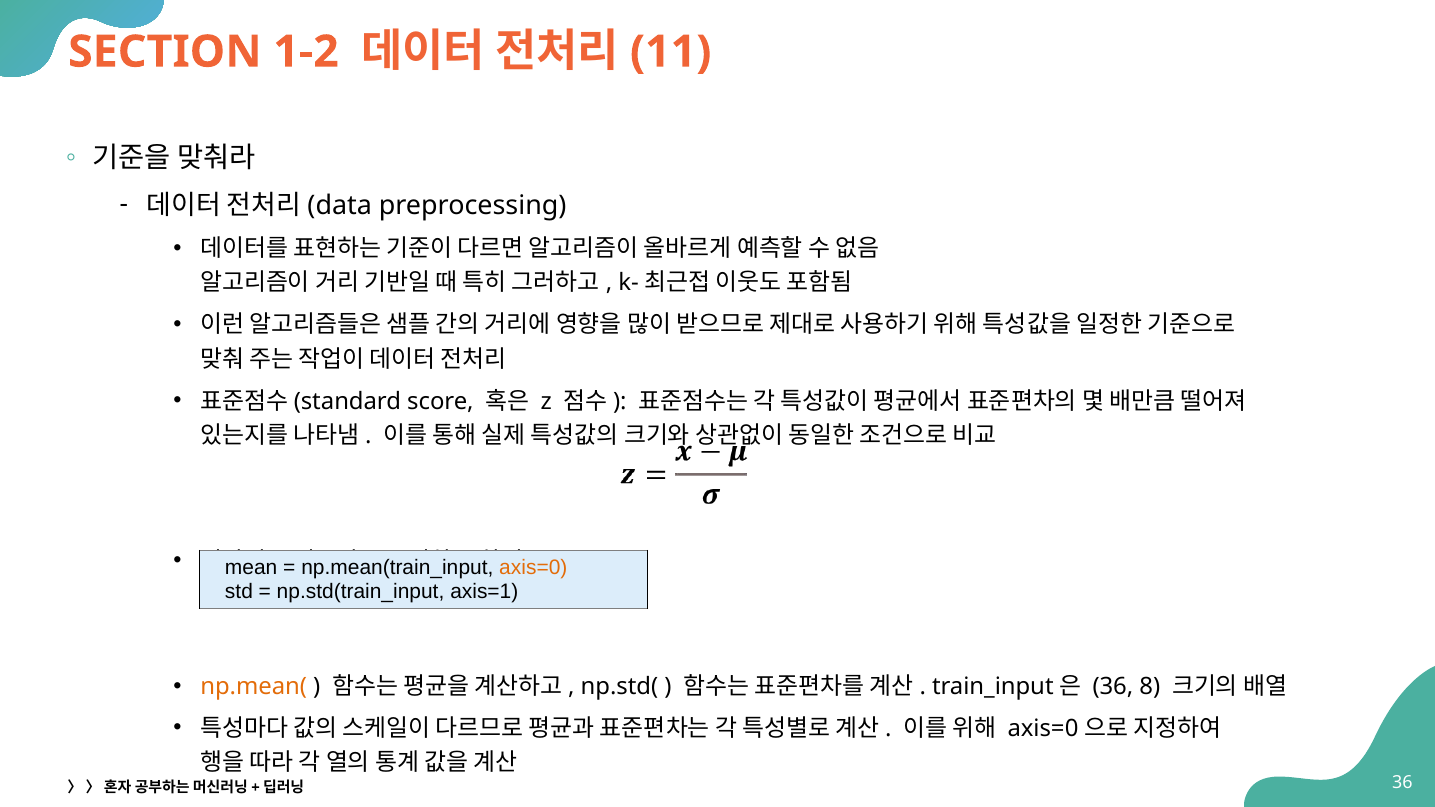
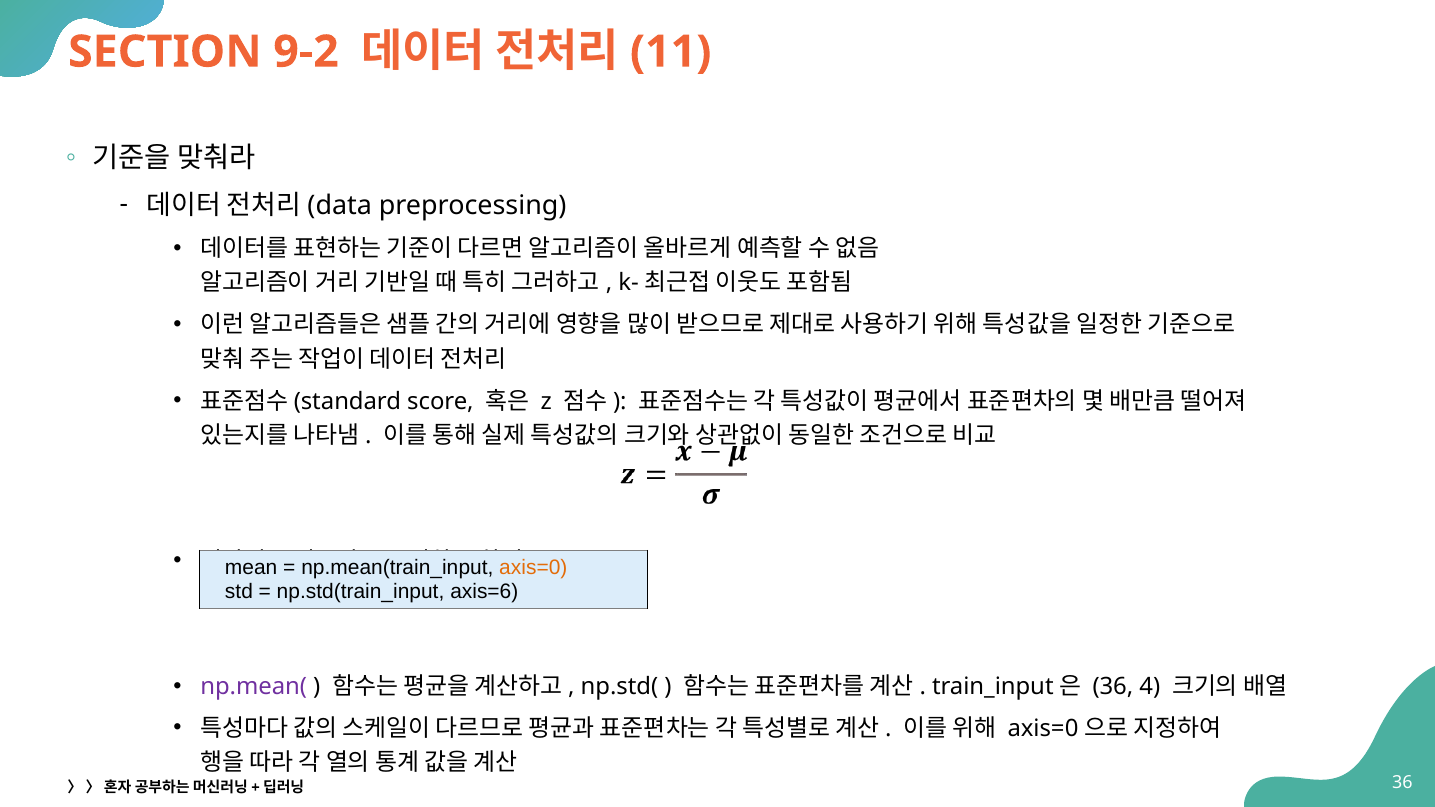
1-2: 1-2 -> 9-2 (306, 52)
axis=1: axis=1 -> axis=6 (484, 592)
np.mean( colour: orange -> purple (254, 687)
8: 8 -> 4 (1150, 687)
